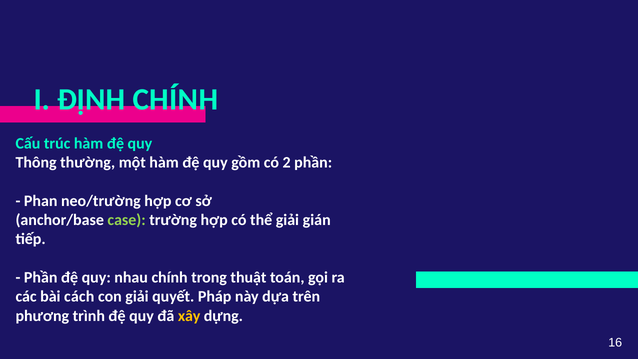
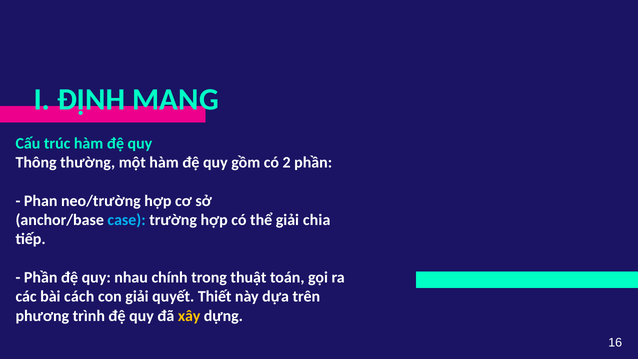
ĐỊNH CHÍNH: CHÍNH -> MANG (175, 100)
case colour: light green -> light blue (127, 220)
gián: gián -> chia (317, 220)
Pháp: Pháp -> Thiết (215, 297)
